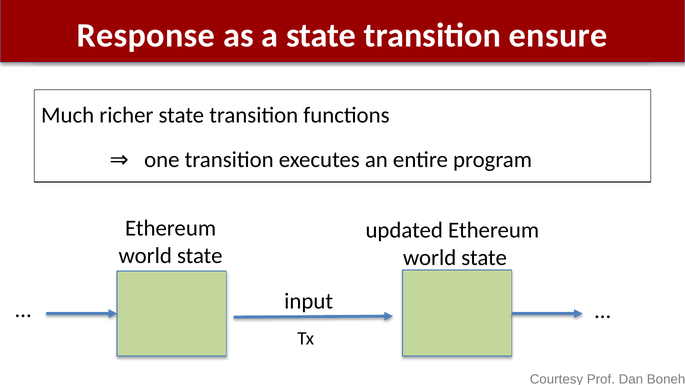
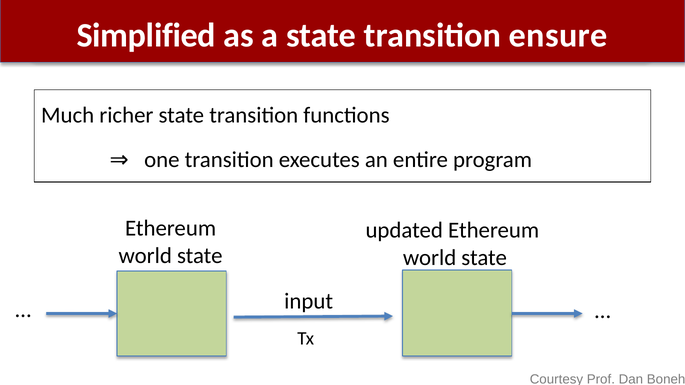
Response: Response -> Simplified (146, 36)
